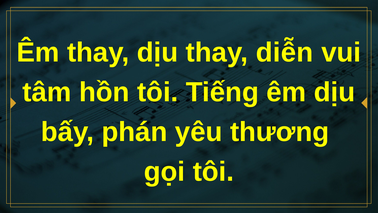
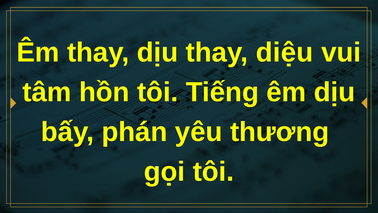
diễn: diễn -> diệu (284, 53)
